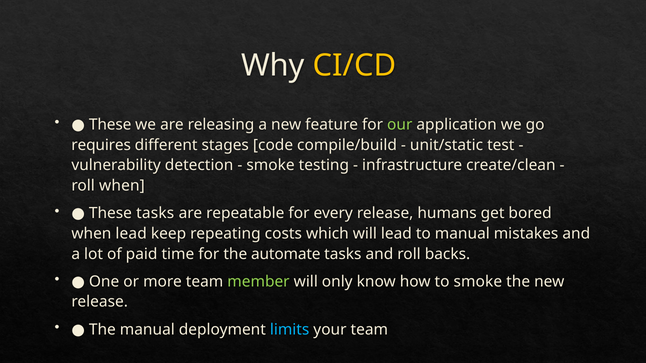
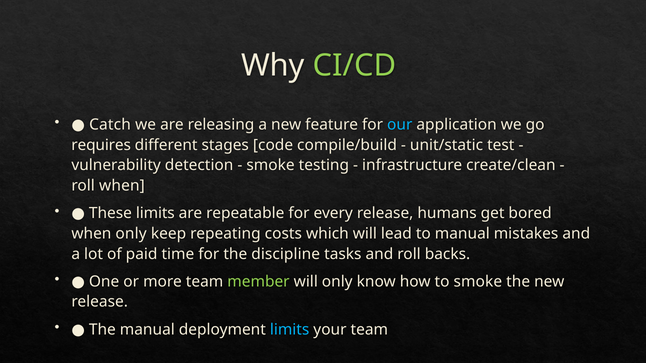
CI/CD colour: yellow -> light green (354, 65)
These: These -> Catch (110, 125)
our colour: light green -> light blue (400, 125)
These tasks: tasks -> limits (155, 213)
when lead: lead -> only (131, 234)
automate: automate -> discipline (286, 254)
